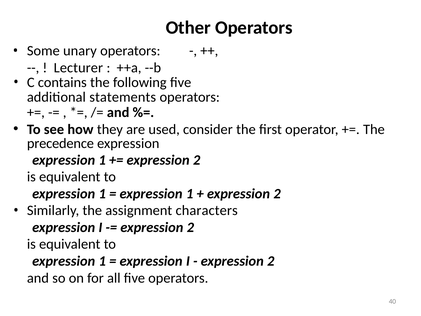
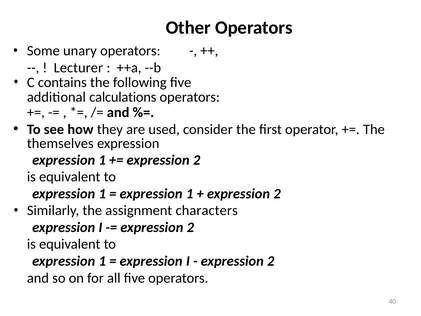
statements: statements -> calculations (123, 97)
precedence: precedence -> themselves (60, 143)
